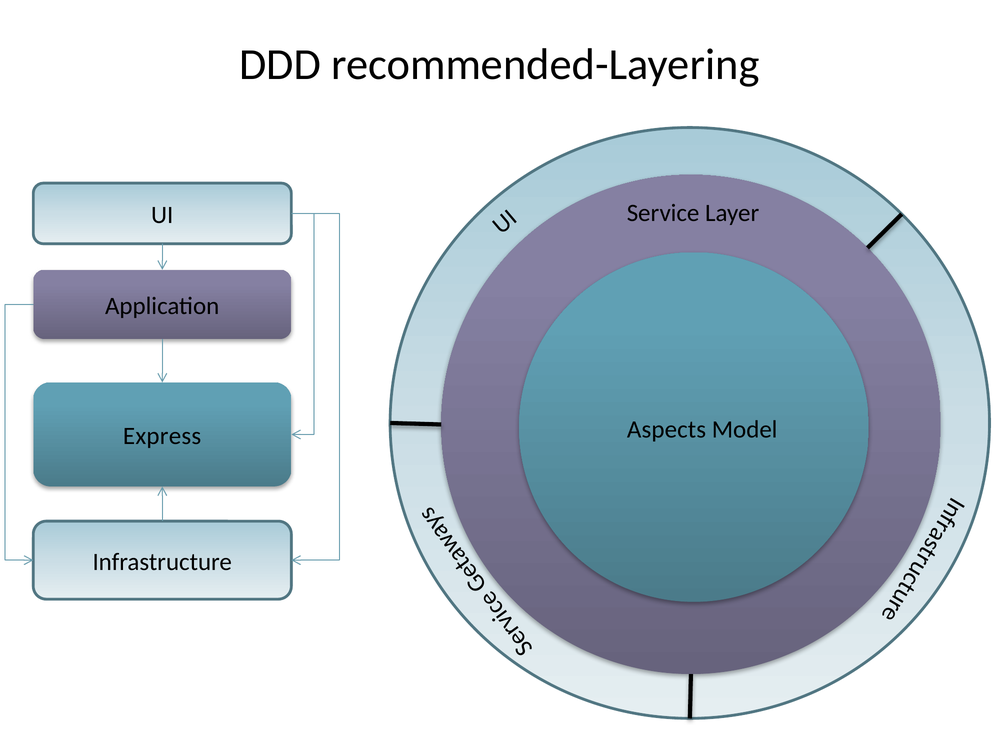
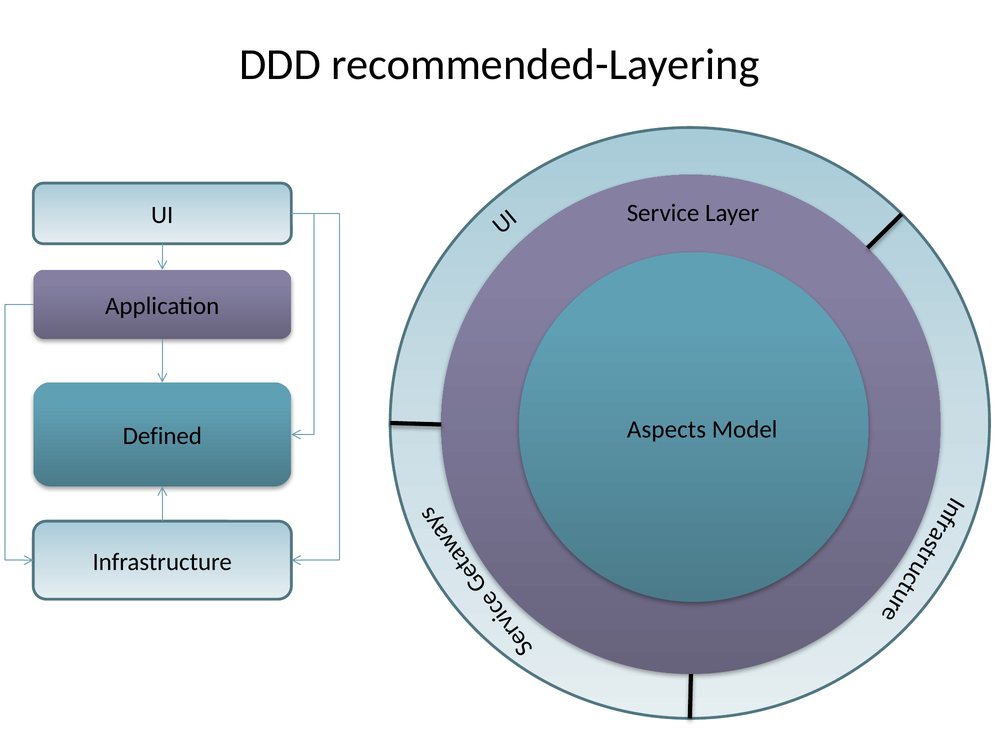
Express: Express -> Defined (162, 436)
